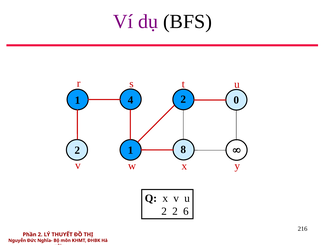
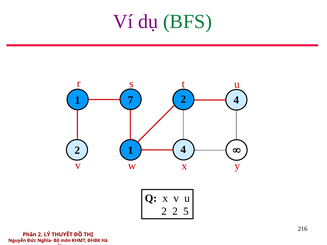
BFS colour: black -> green (188, 22)
2 0: 0 -> 4 (236, 100)
4: 4 -> 7 (131, 100)
1 8: 8 -> 4 (183, 150)
6: 6 -> 5 (186, 212)
